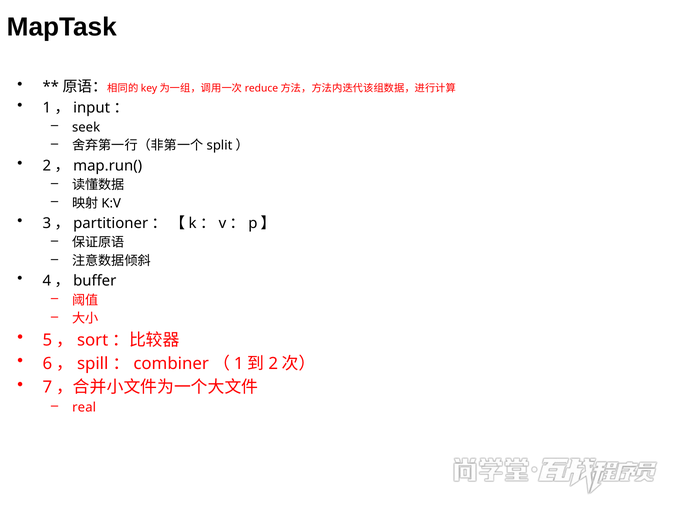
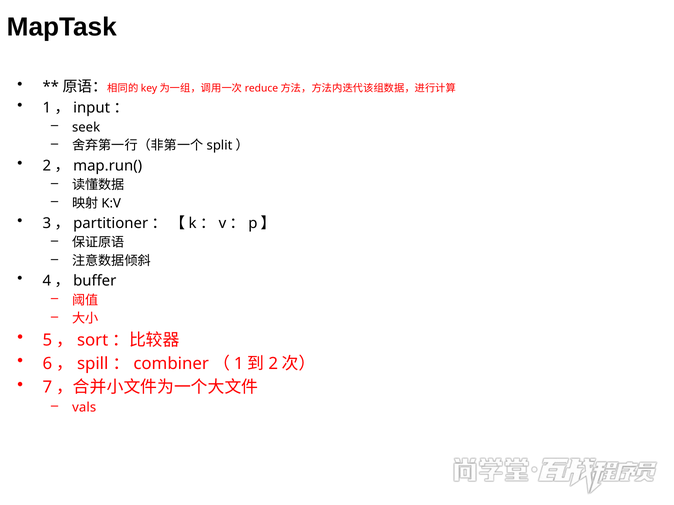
real: real -> vals (84, 408)
